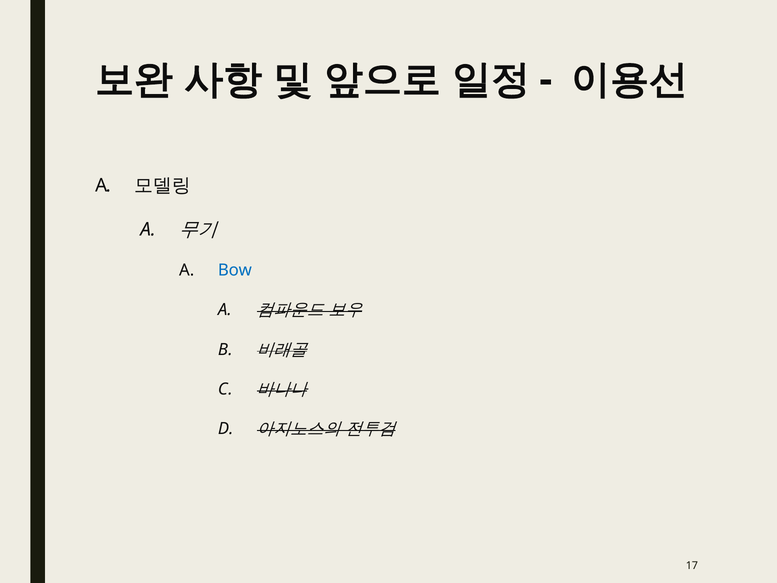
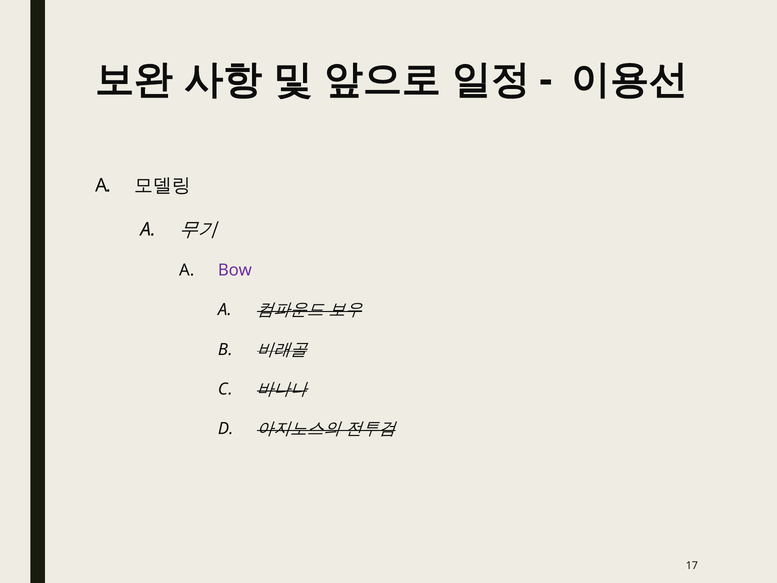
Bow colour: blue -> purple (235, 270)
